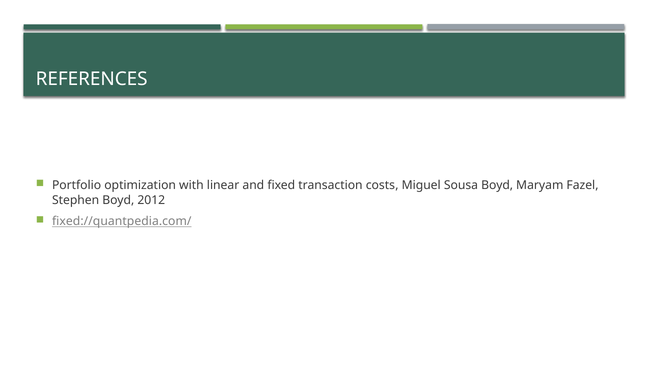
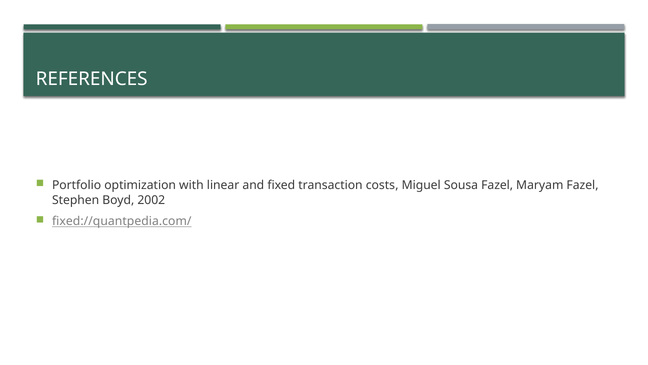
Sousa Boyd: Boyd -> Fazel (497, 185)
2012: 2012 -> 2002 (151, 200)
